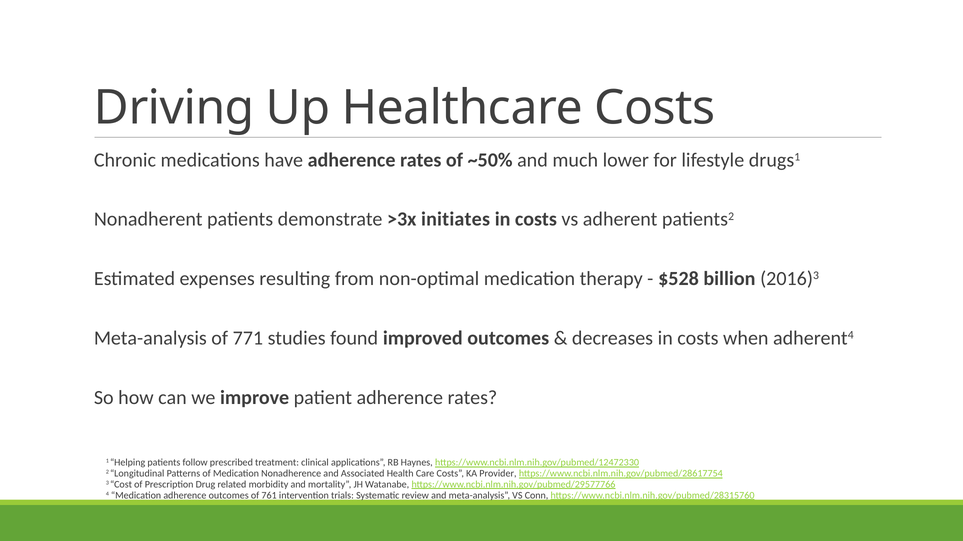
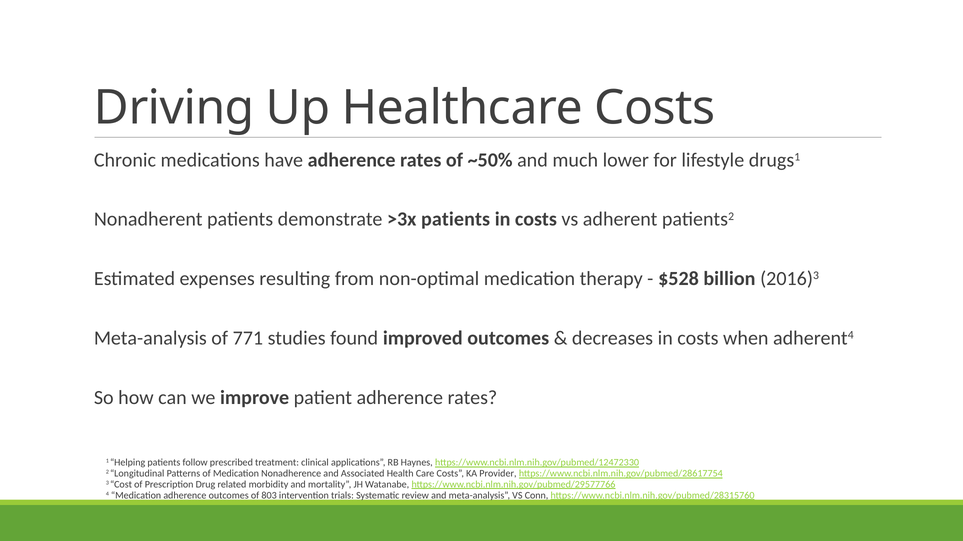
>3x initiates: initiates -> patients (456, 220)
761: 761 -> 803 (269, 496)
